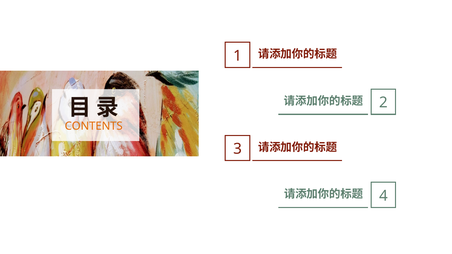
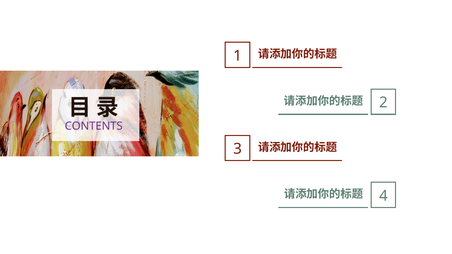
CONTENTS colour: orange -> purple (94, 126)
